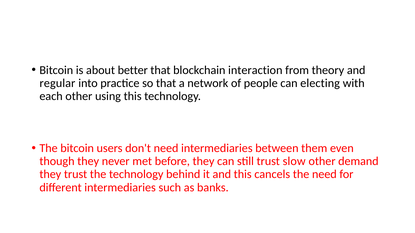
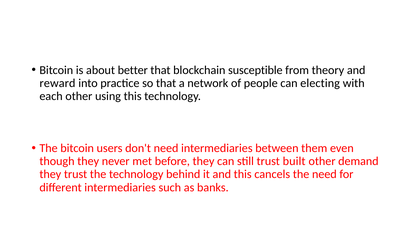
interaction: interaction -> susceptible (255, 70)
regular: regular -> reward (57, 83)
slow: slow -> built (294, 162)
